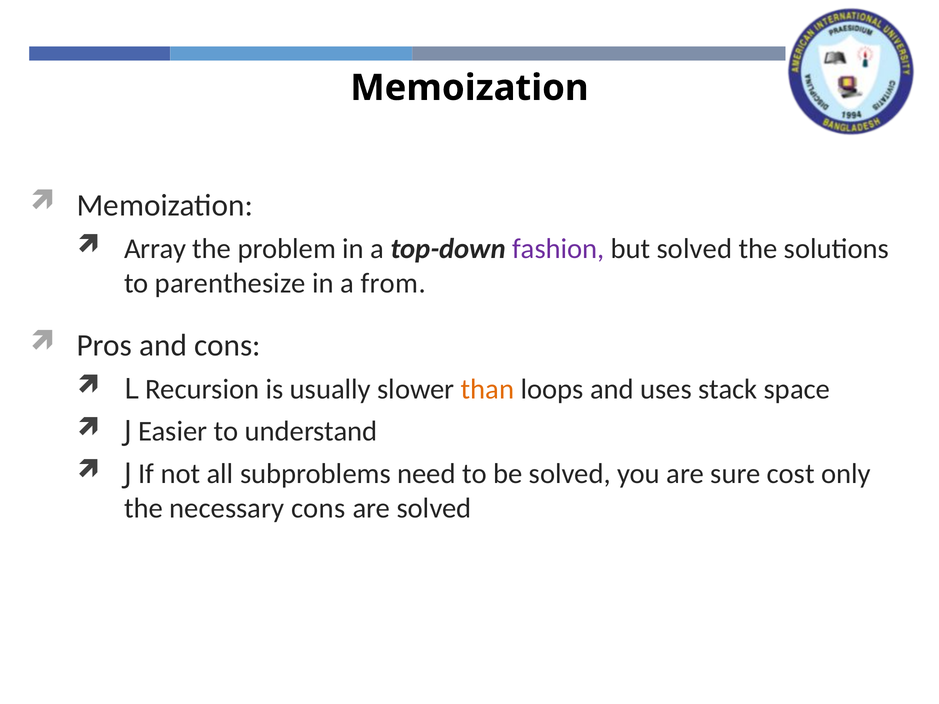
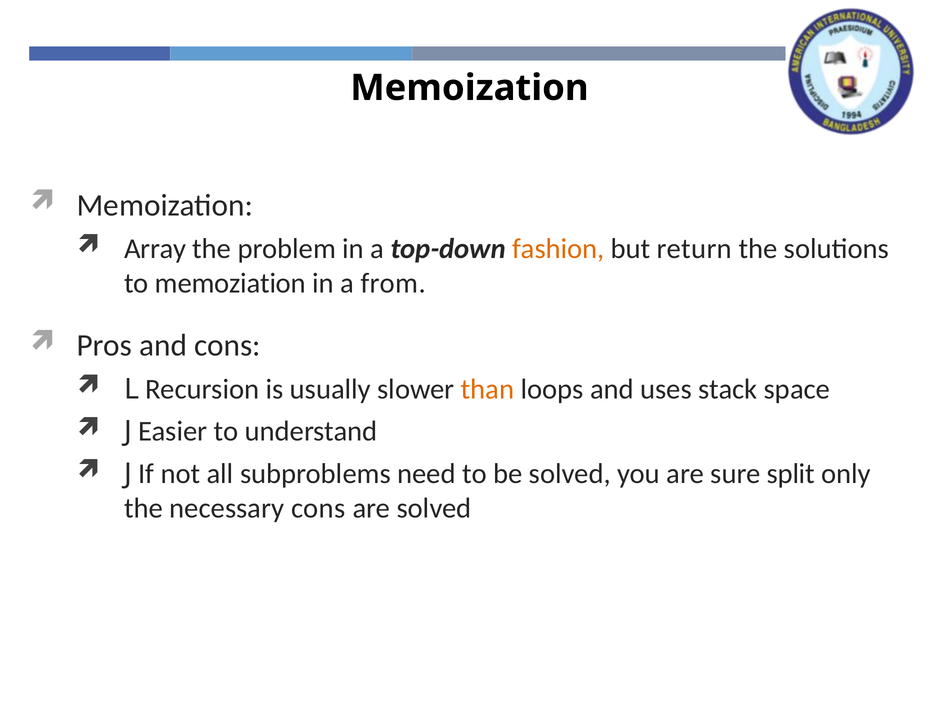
fashion colour: purple -> orange (558, 249)
but solved: solved -> return (694, 249)
parenthesize: parenthesize -> memoziation (230, 283)
cost: cost -> split (791, 474)
